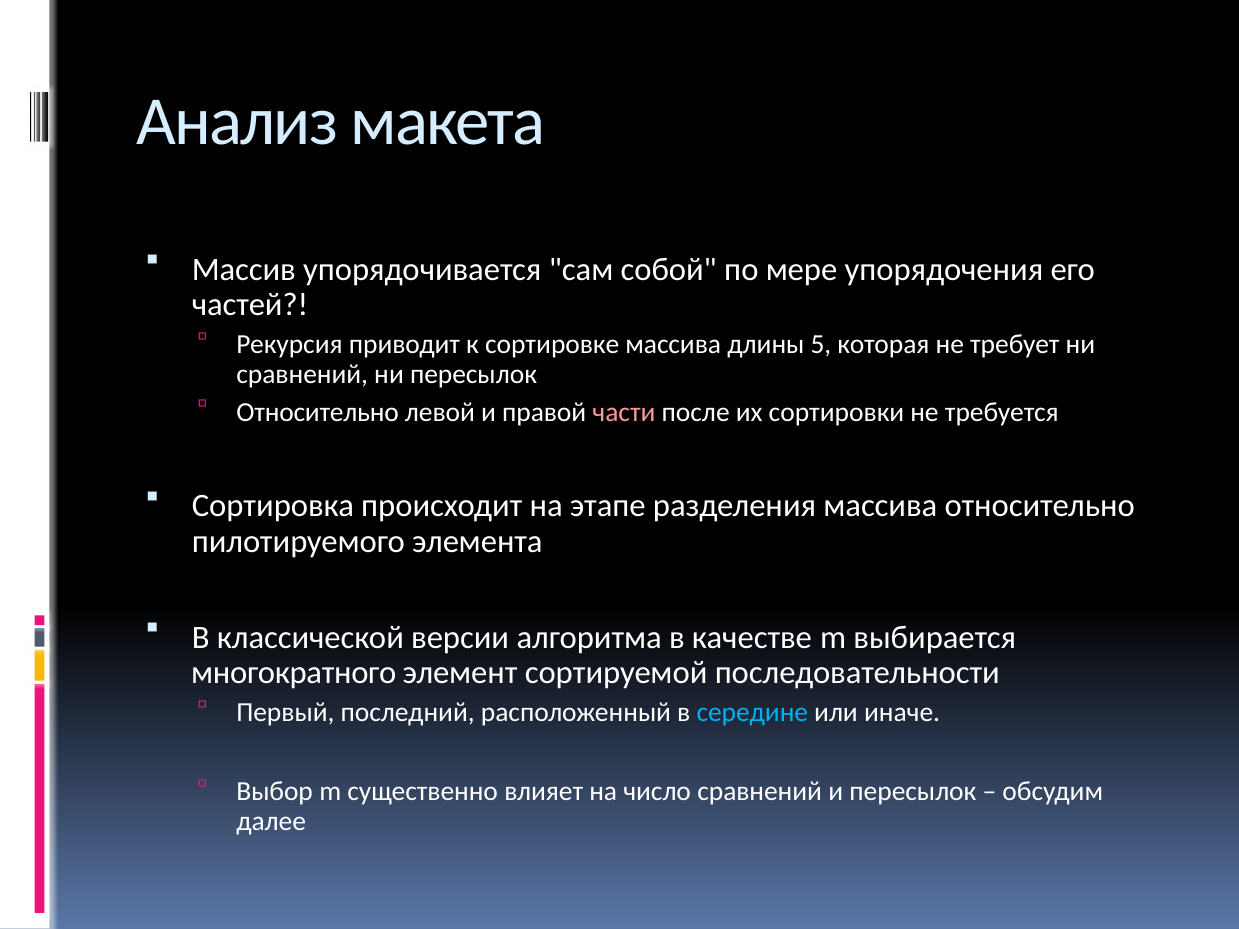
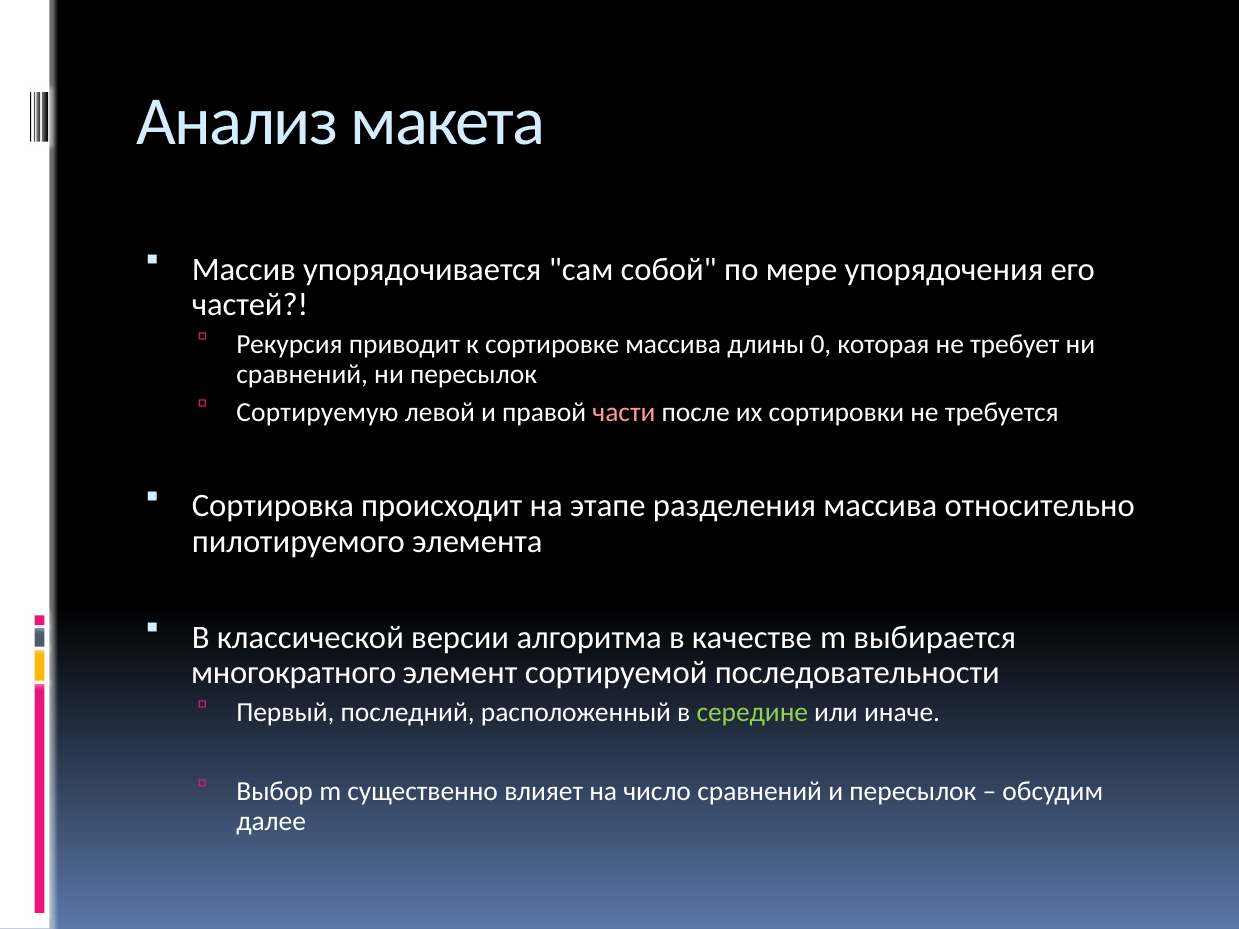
5: 5 -> 0 (821, 345)
Относительно: Относительно -> Сортируемую (317, 412)
середине colour: light blue -> light green (752, 713)
